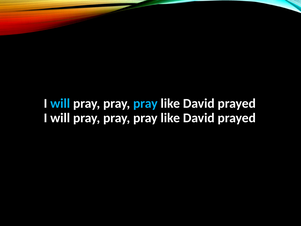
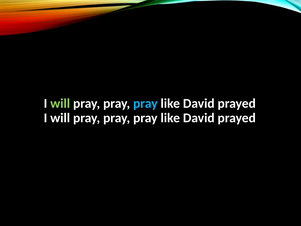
will colour: light blue -> light green (60, 103)
